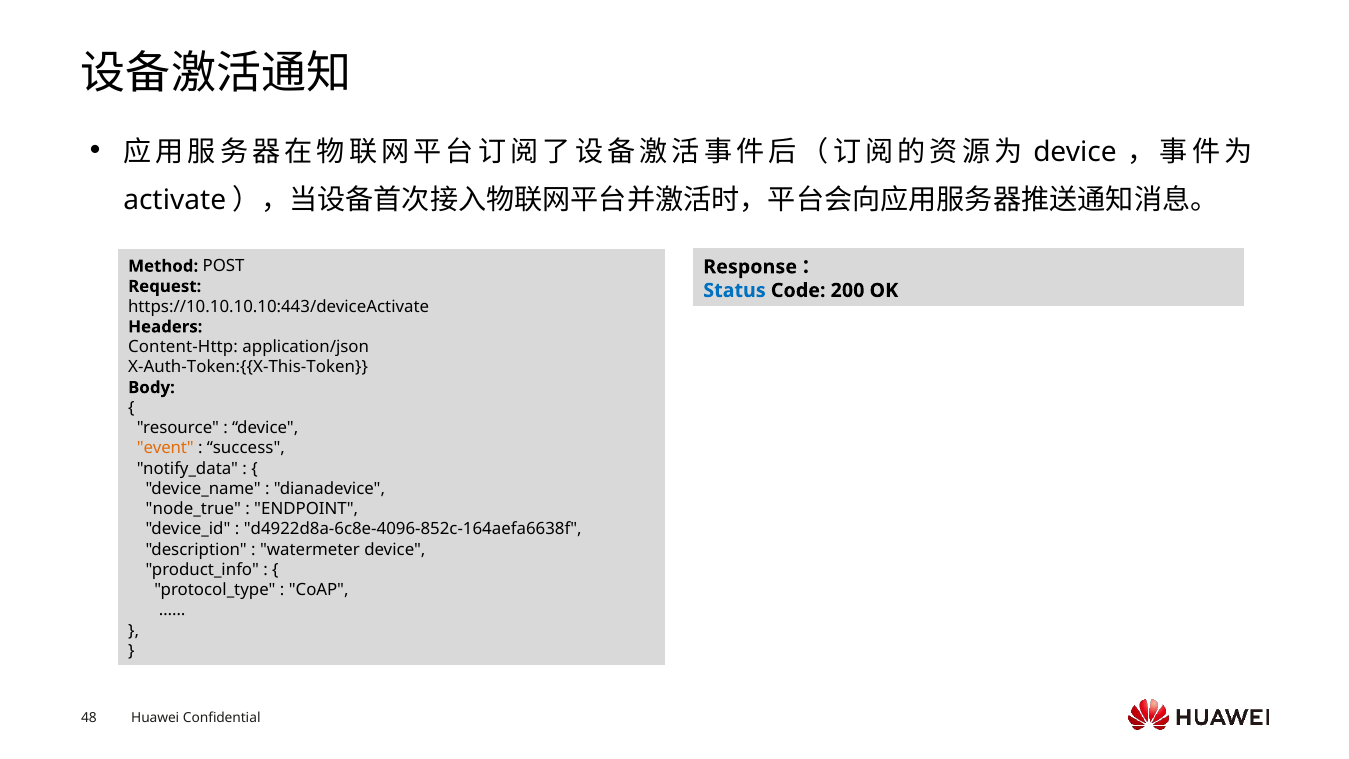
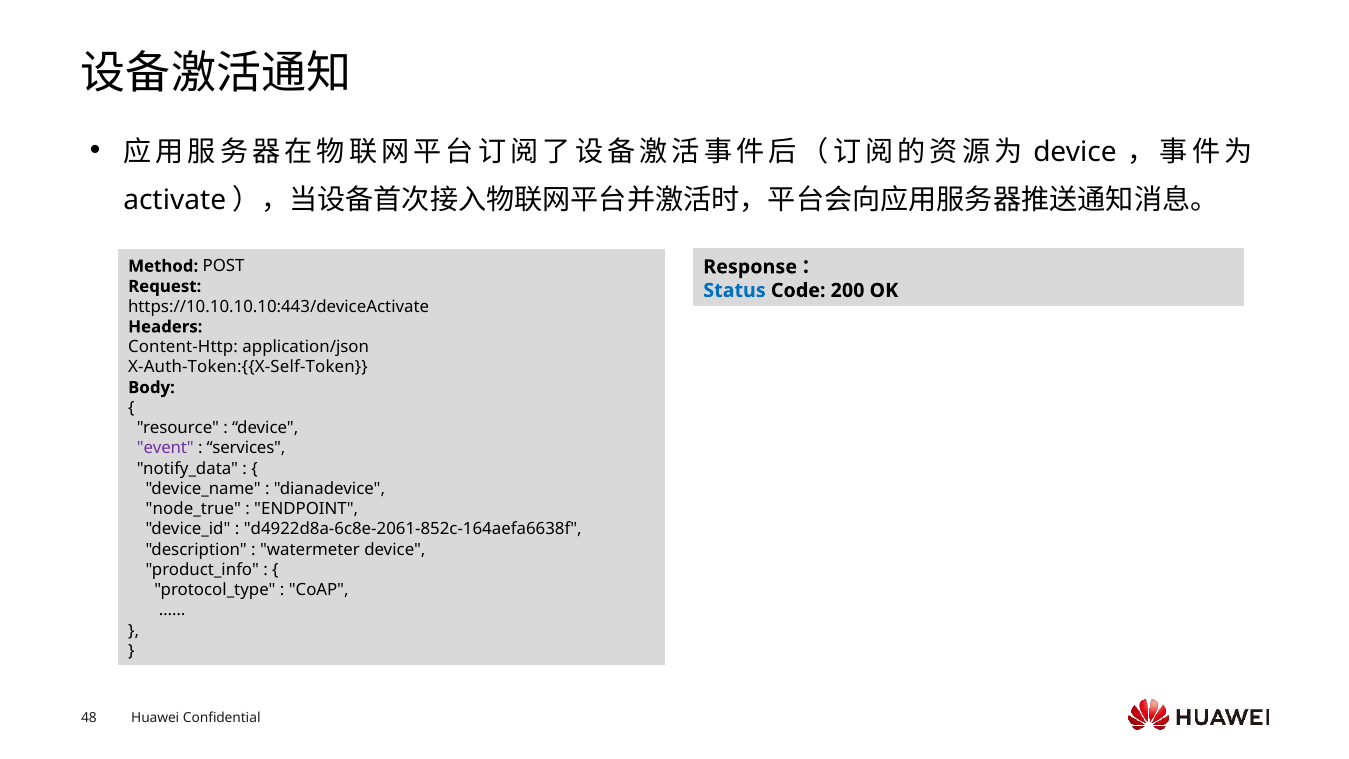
X-Auth-Token:{{X-This-Token: X-Auth-Token:{{X-This-Token -> X-Auth-Token:{{X-Self-Token (248, 367)
event colour: orange -> purple (165, 448)
success: success -> services (246, 448)
d4922d8a-6c8e-4096-852c-164aefa6638f: d4922d8a-6c8e-4096-852c-164aefa6638f -> d4922d8a-6c8e-2061-852c-164aefa6638f (413, 529)
